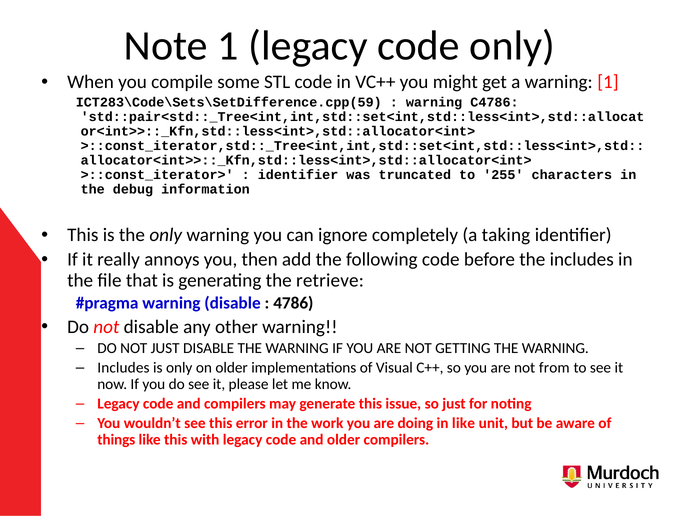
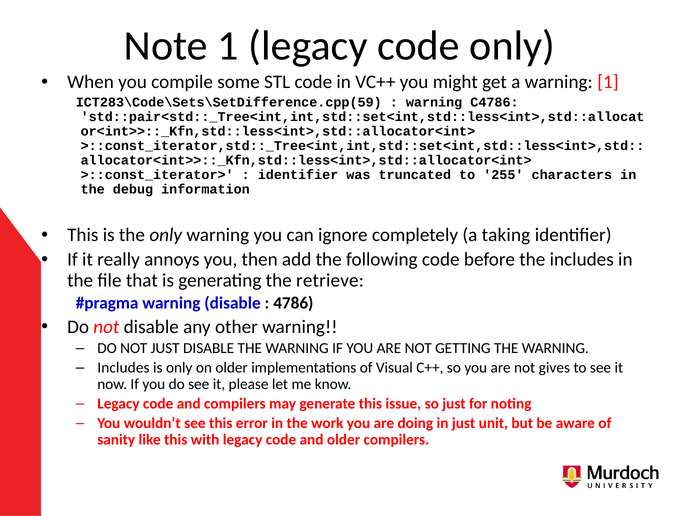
from: from -> gives (554, 368)
in like: like -> just (464, 424)
things: things -> sanity (116, 441)
